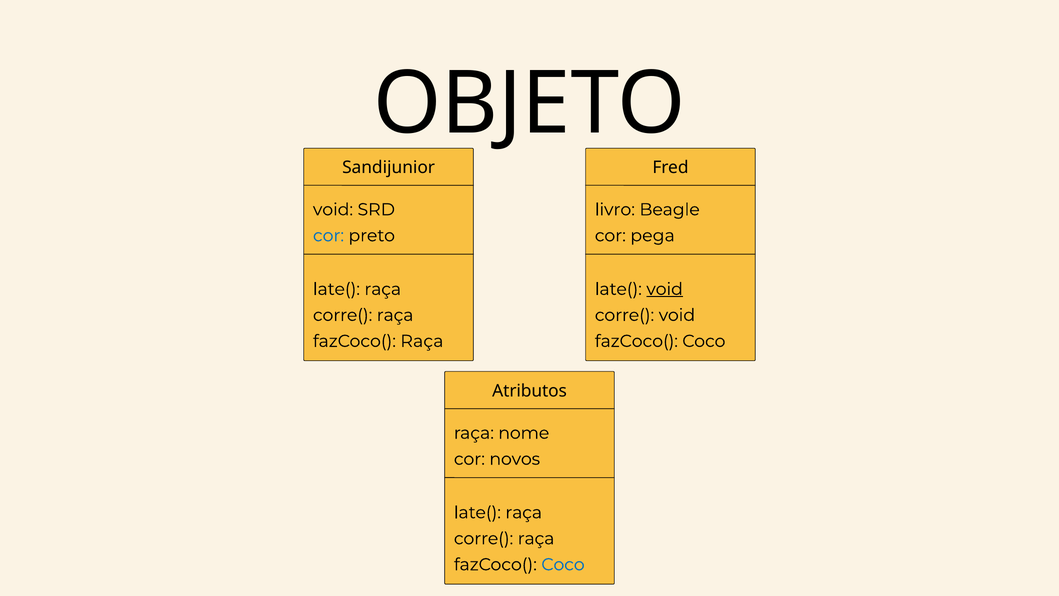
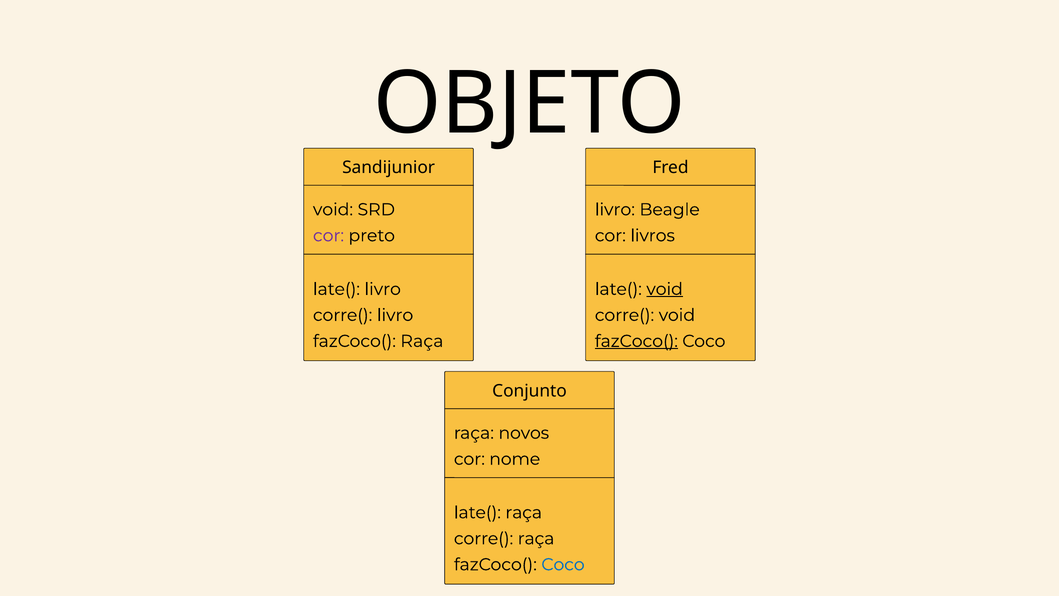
cor colour: blue -> purple (328, 235)
pega: pega -> livros (653, 235)
raça: raça -> livro (383, 289)
raça: raça -> livro (395, 315)
fazCoco( underline: none -> present (636, 341)
Atributos: Atributos -> Conjunto (530, 391)
nome: nome -> novos (524, 433)
novos: novos -> nome (515, 459)
